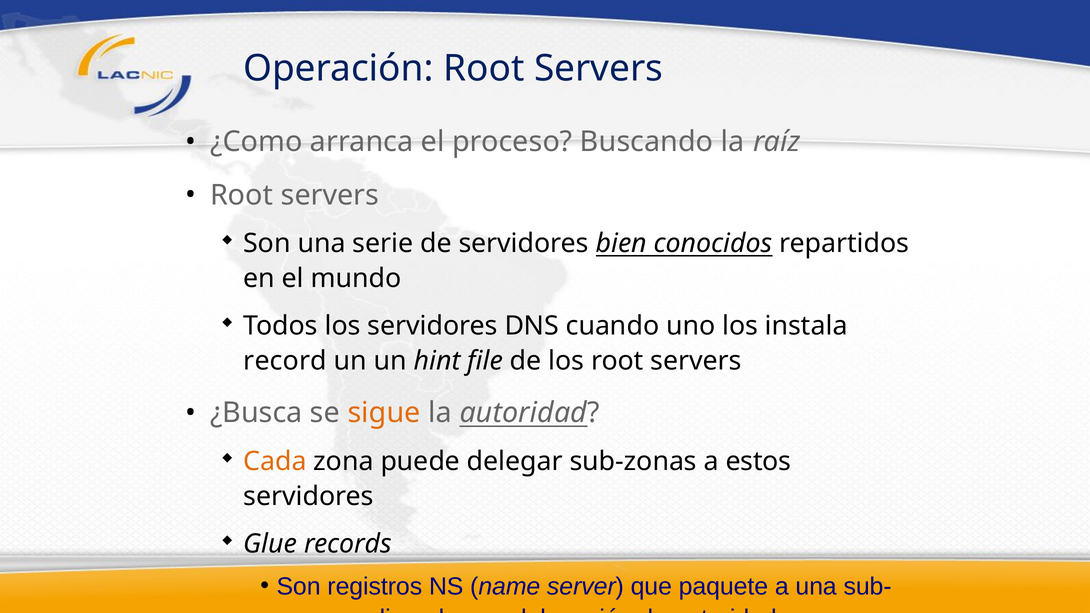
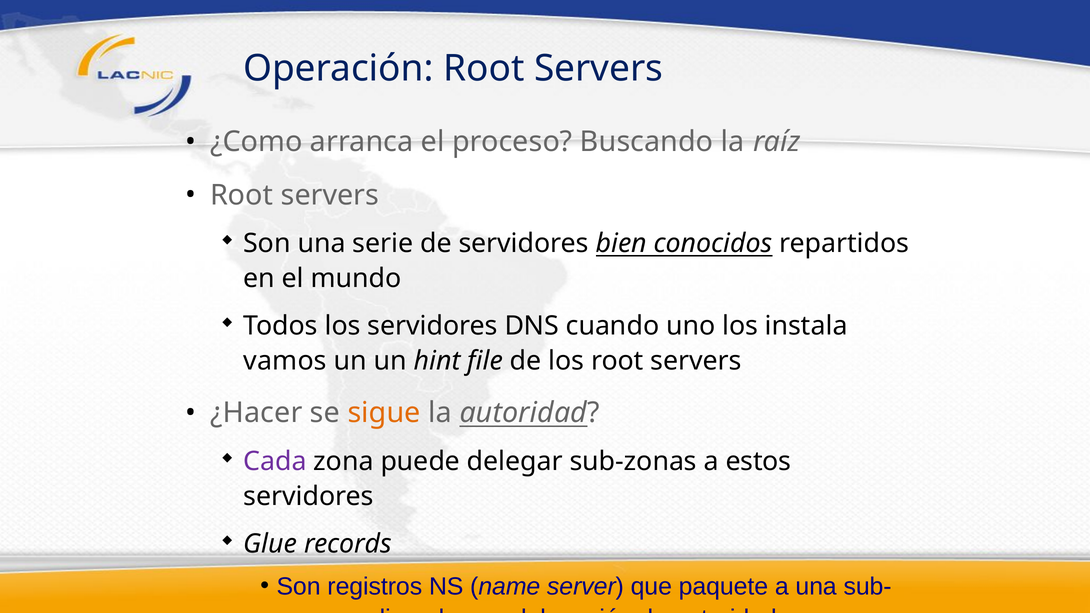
record: record -> vamos (285, 361)
¿Busca: ¿Busca -> ¿Hacer (256, 413)
Cada colour: orange -> purple (275, 461)
